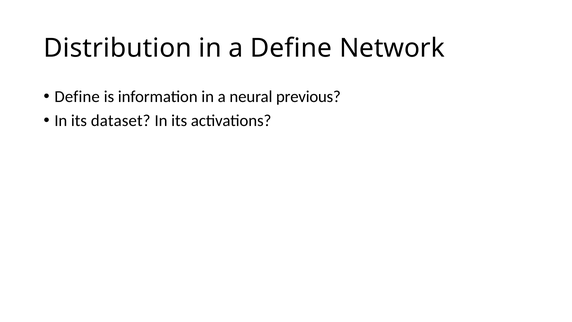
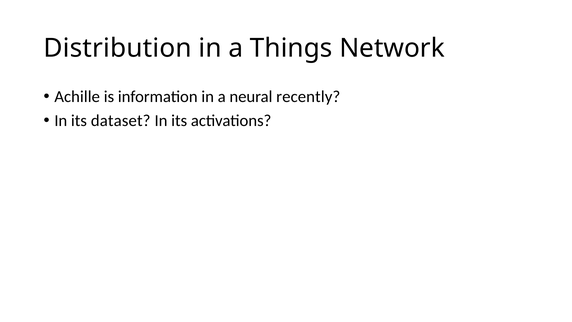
a Define: Define -> Things (291, 48)
Define: Define -> Achille (77, 97)
previous: previous -> recently (308, 97)
